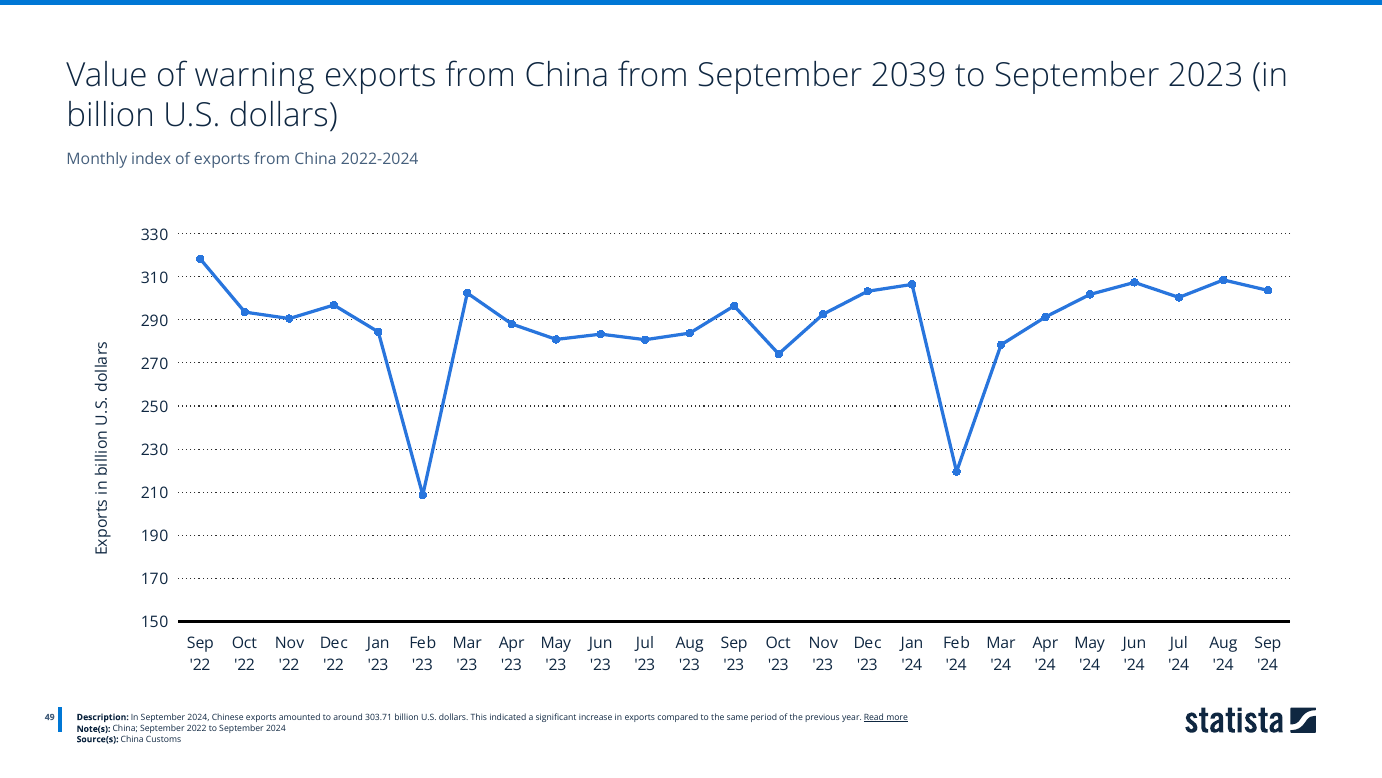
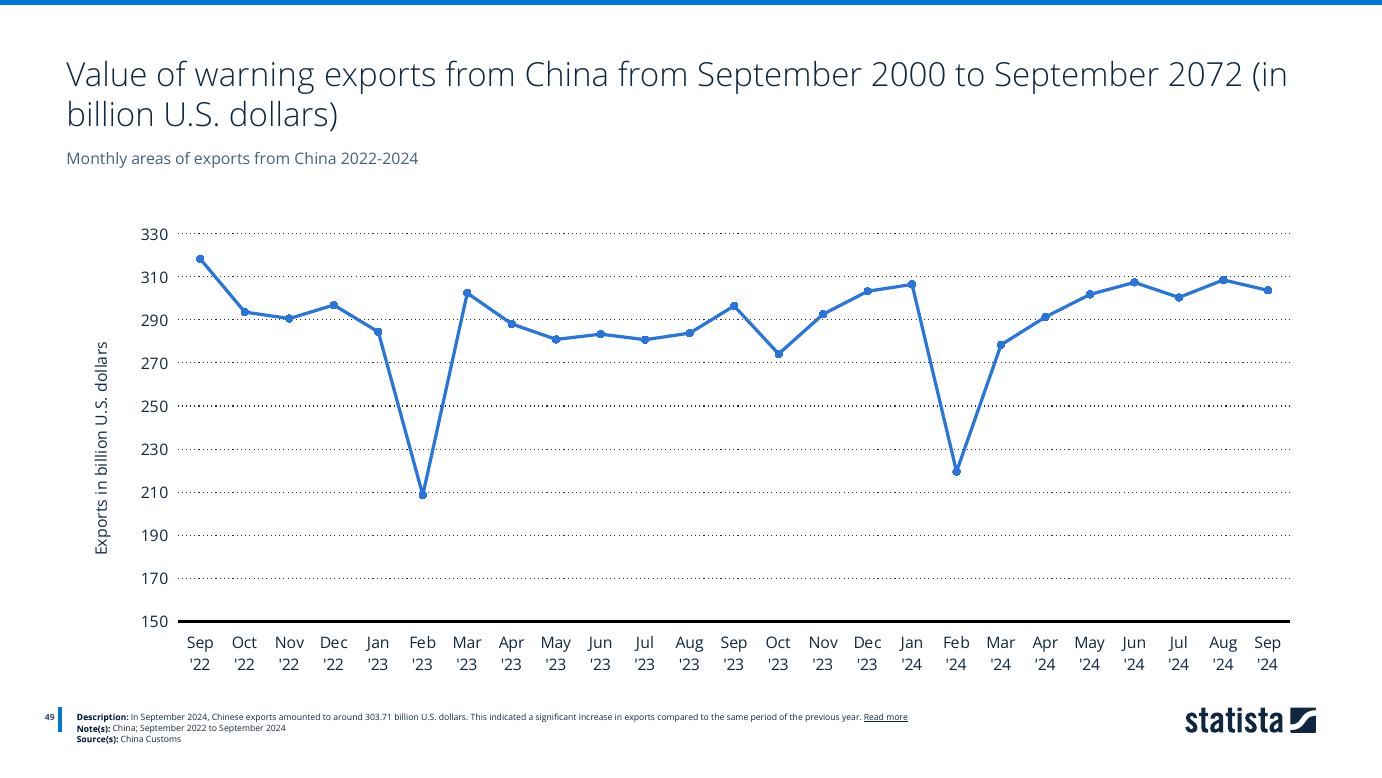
2039: 2039 -> 2000 (909, 76)
2023: 2023 -> 2072 (1206, 76)
index: index -> areas (151, 159)
